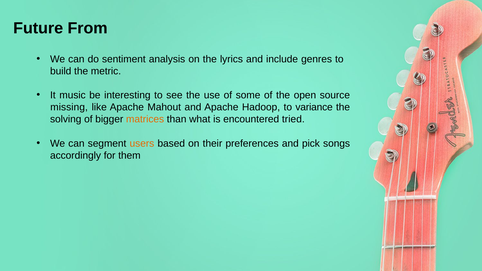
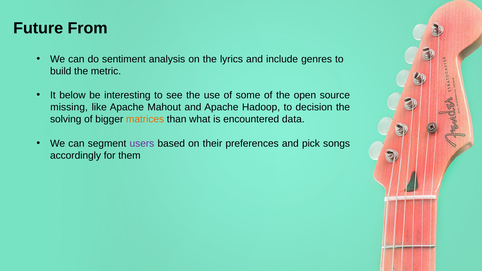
music: music -> below (73, 95)
variance: variance -> decision (314, 107)
tried: tried -> data (293, 119)
users colour: orange -> purple (142, 144)
